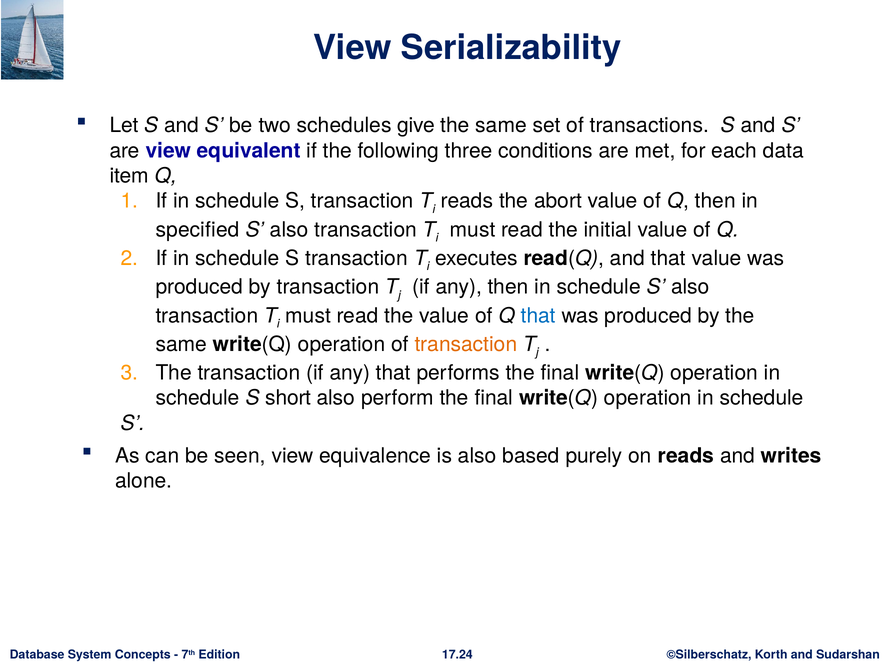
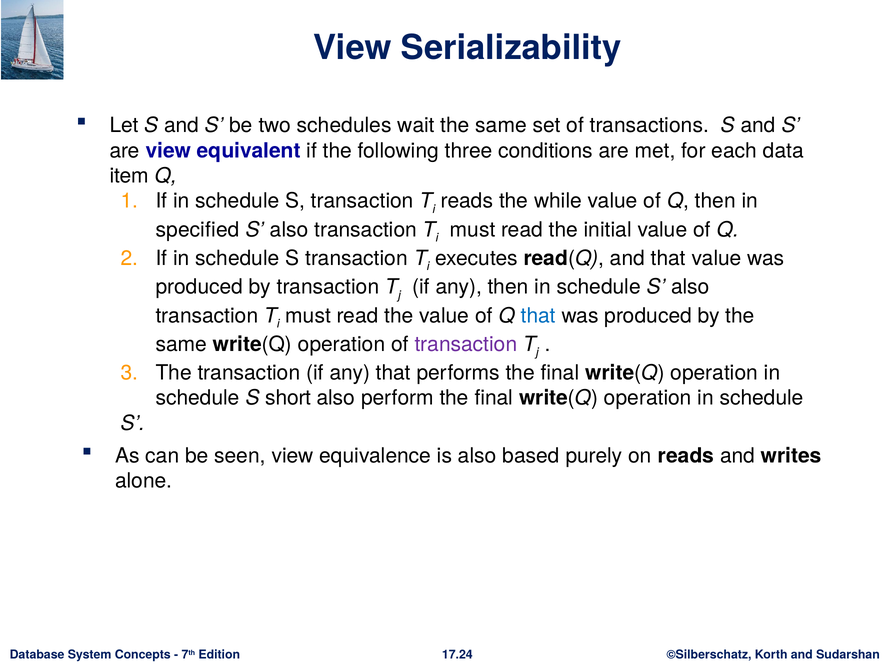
give: give -> wait (416, 126)
abort: abort -> while (558, 201)
transaction colour: orange -> purple (466, 345)
